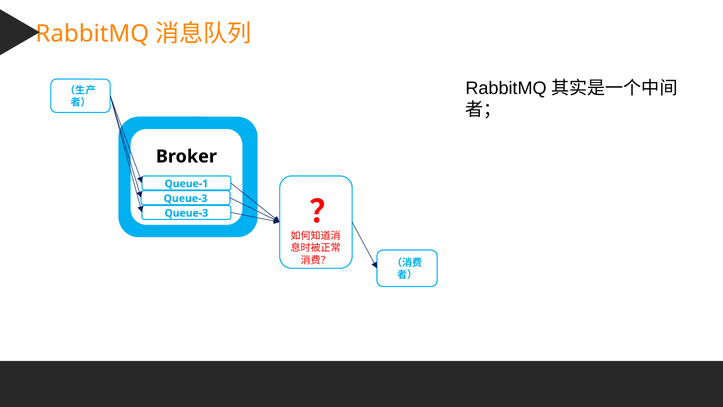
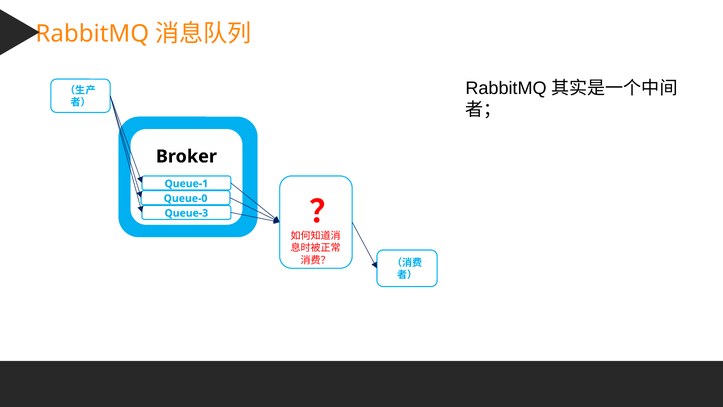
Queue-3: Queue-3 -> Queue-0 (185, 198)
